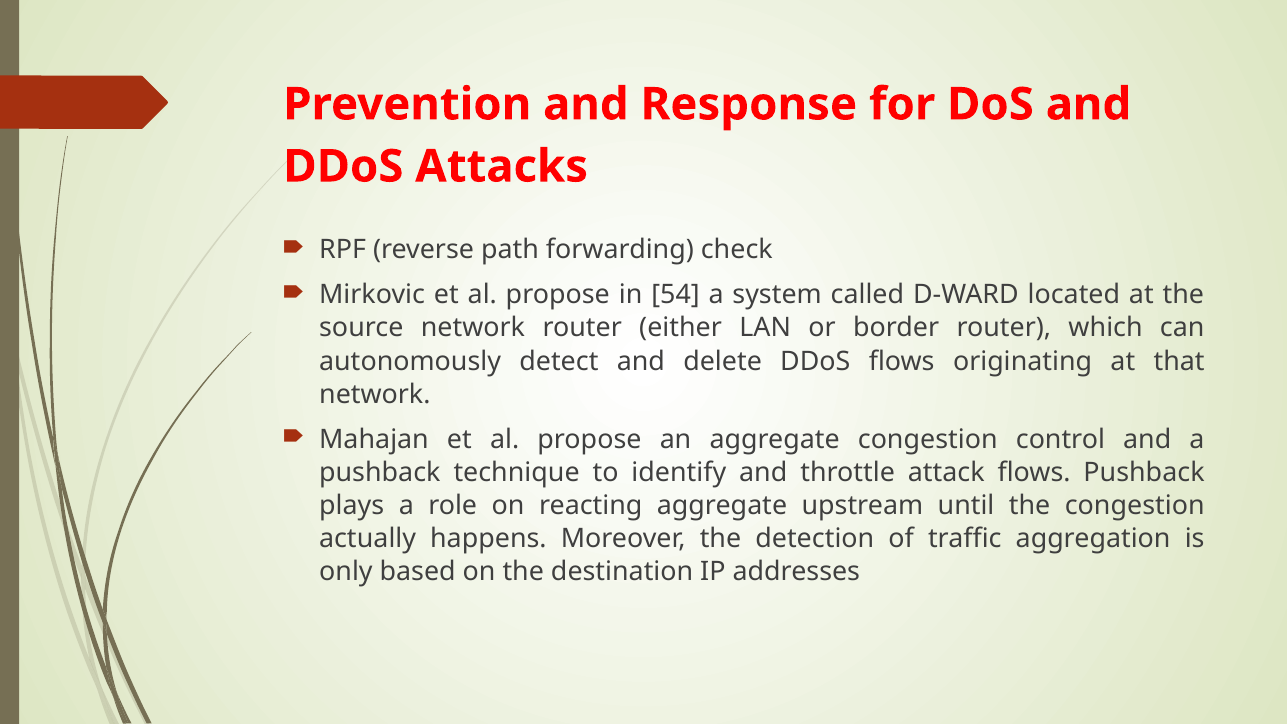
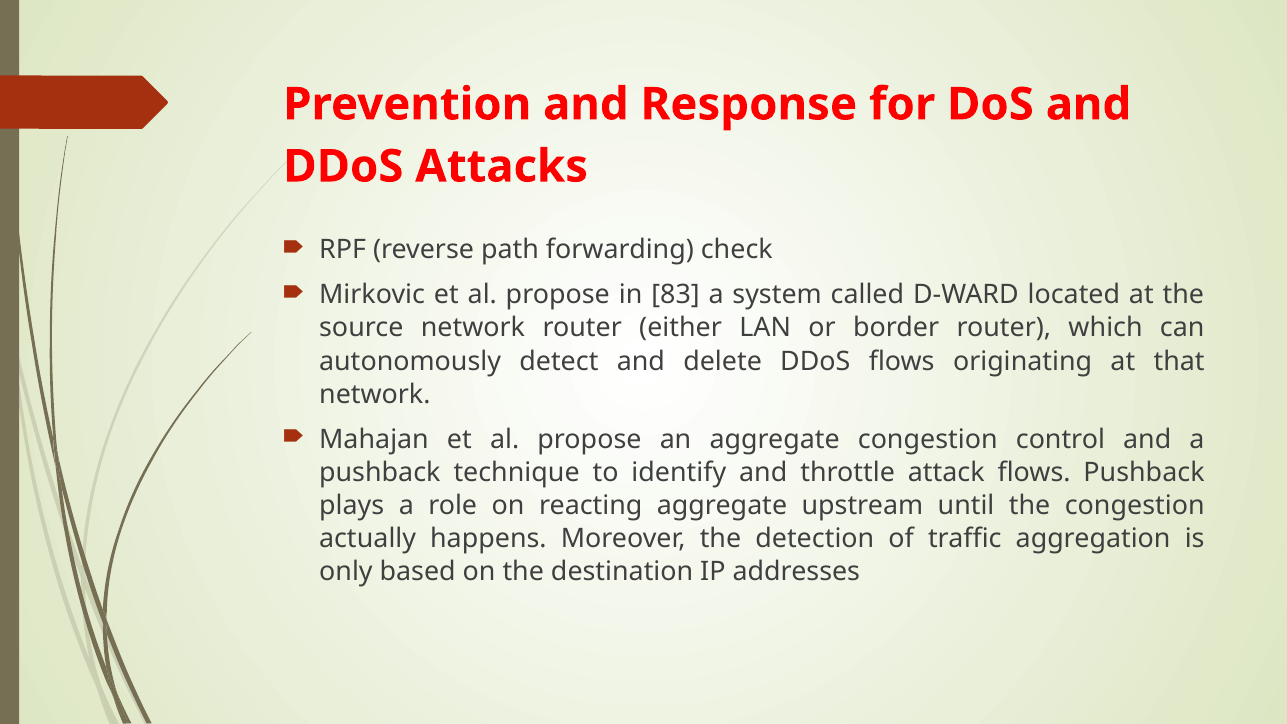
54: 54 -> 83 (676, 295)
